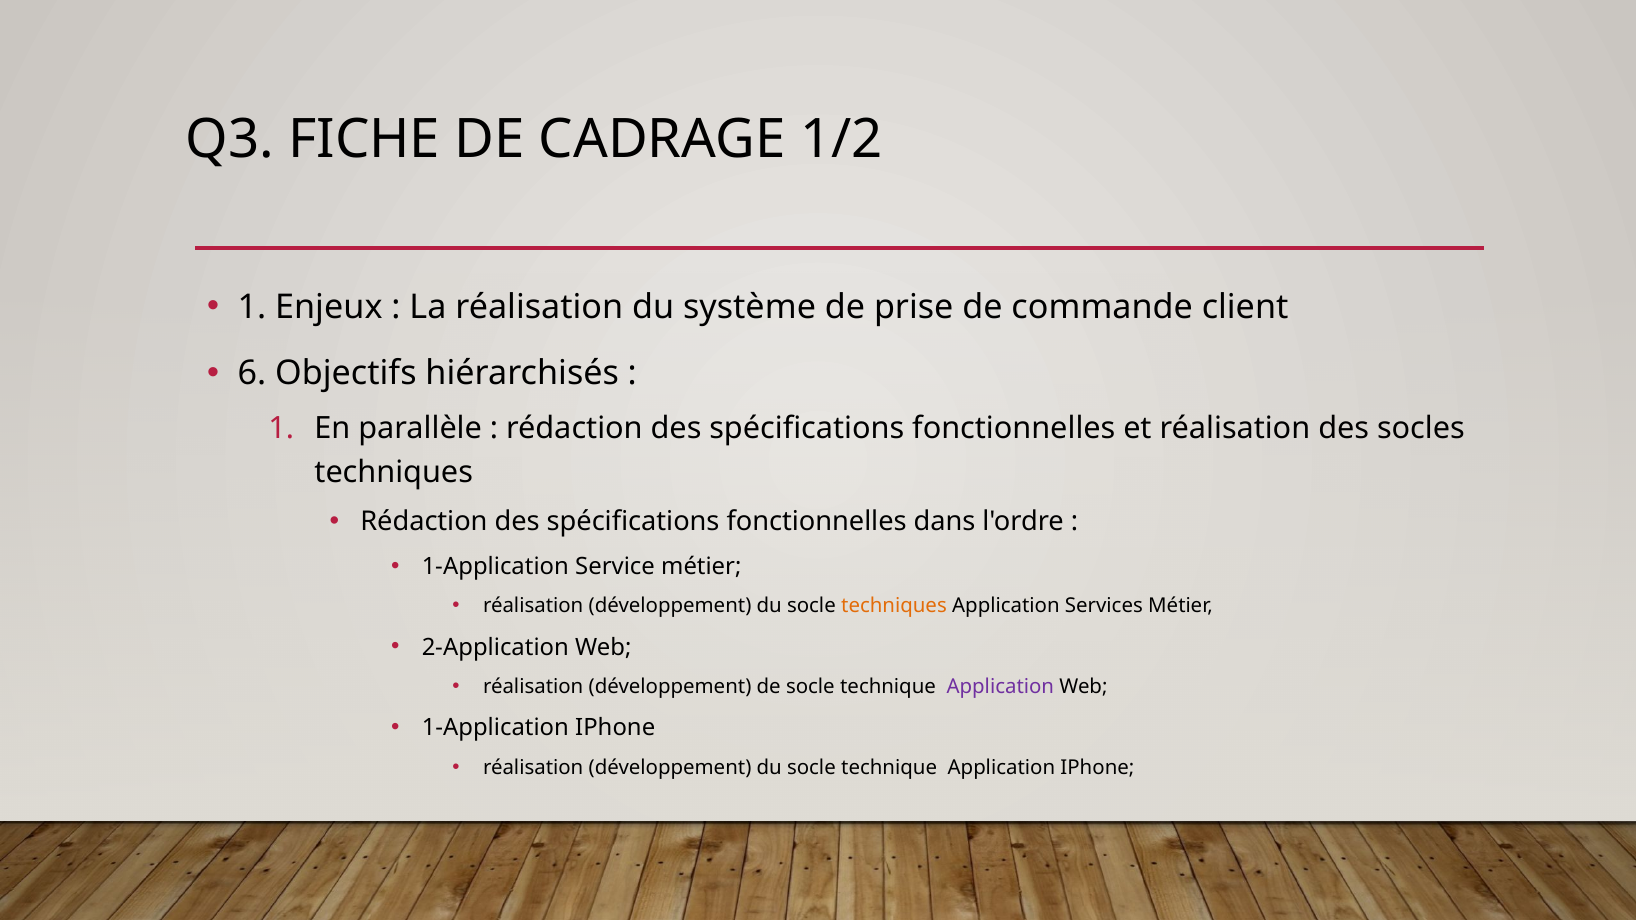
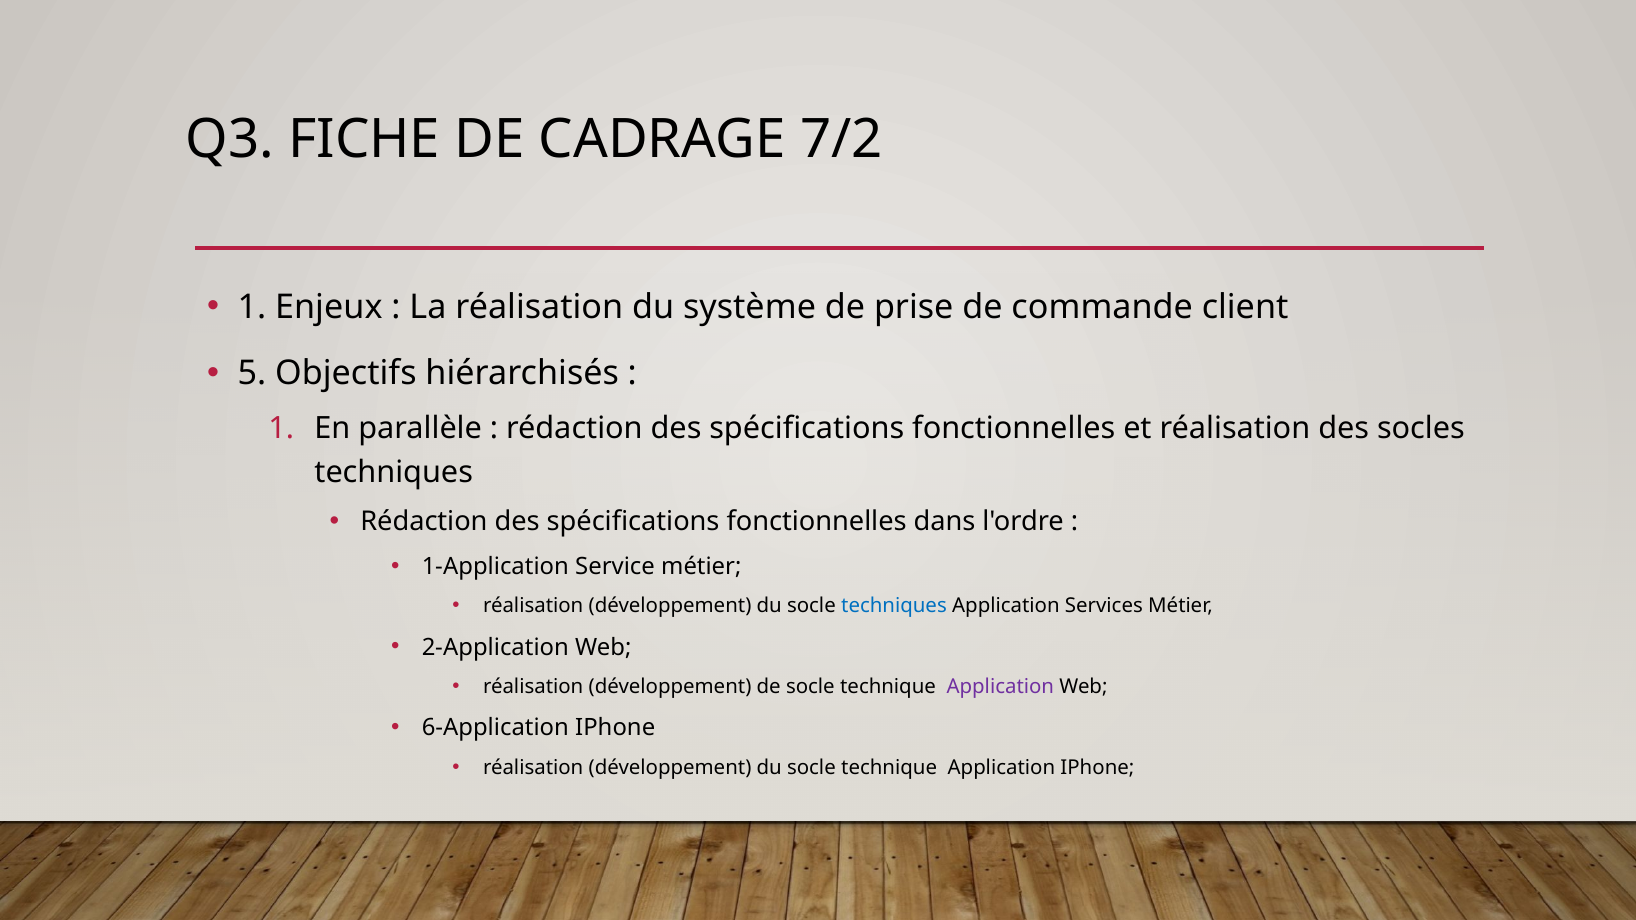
1/2: 1/2 -> 7/2 (841, 139)
6: 6 -> 5 (252, 374)
techniques colour: orange -> blue (894, 606)
1-Application: 1-Application -> 6-Application (495, 728)
